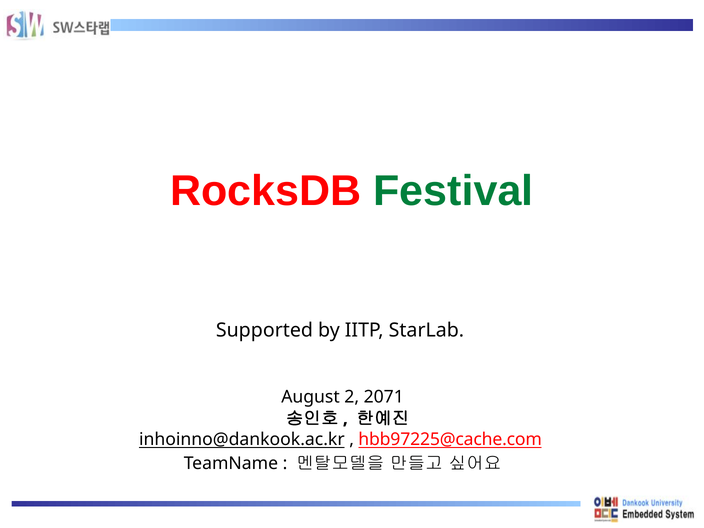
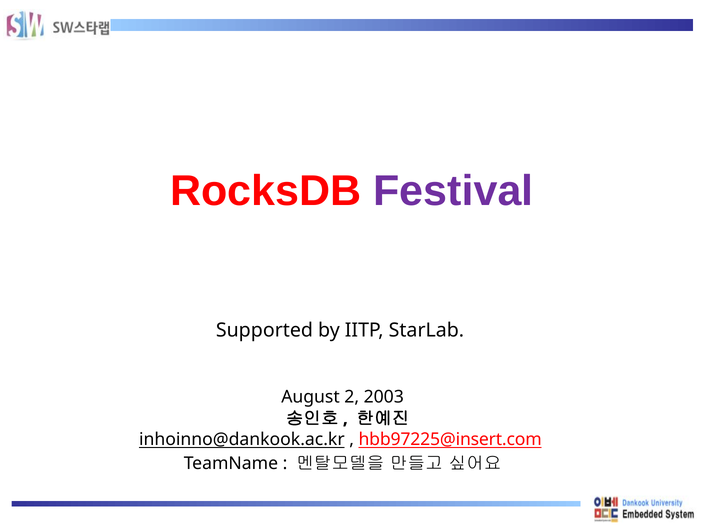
Festival colour: green -> purple (453, 191)
2071: 2071 -> 2003 (384, 397)
hbb97225@cache.com: hbb97225@cache.com -> hbb97225@insert.com (450, 439)
